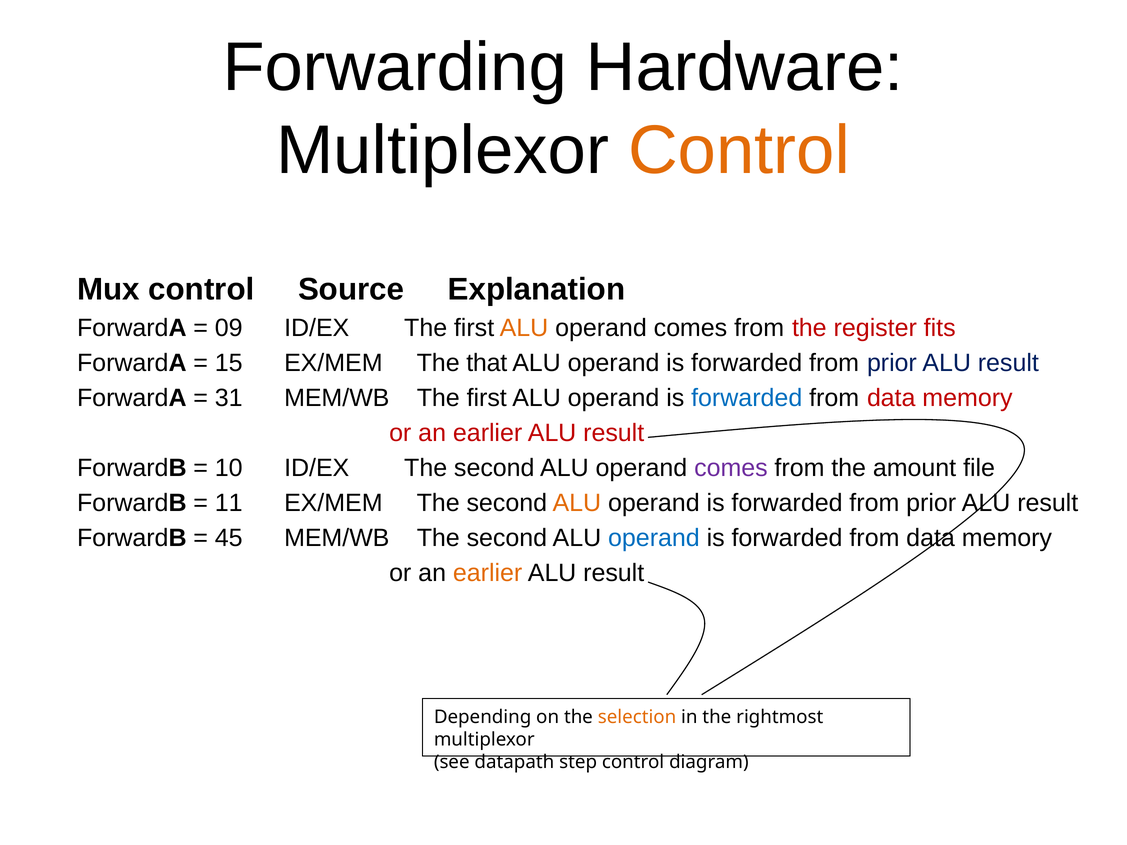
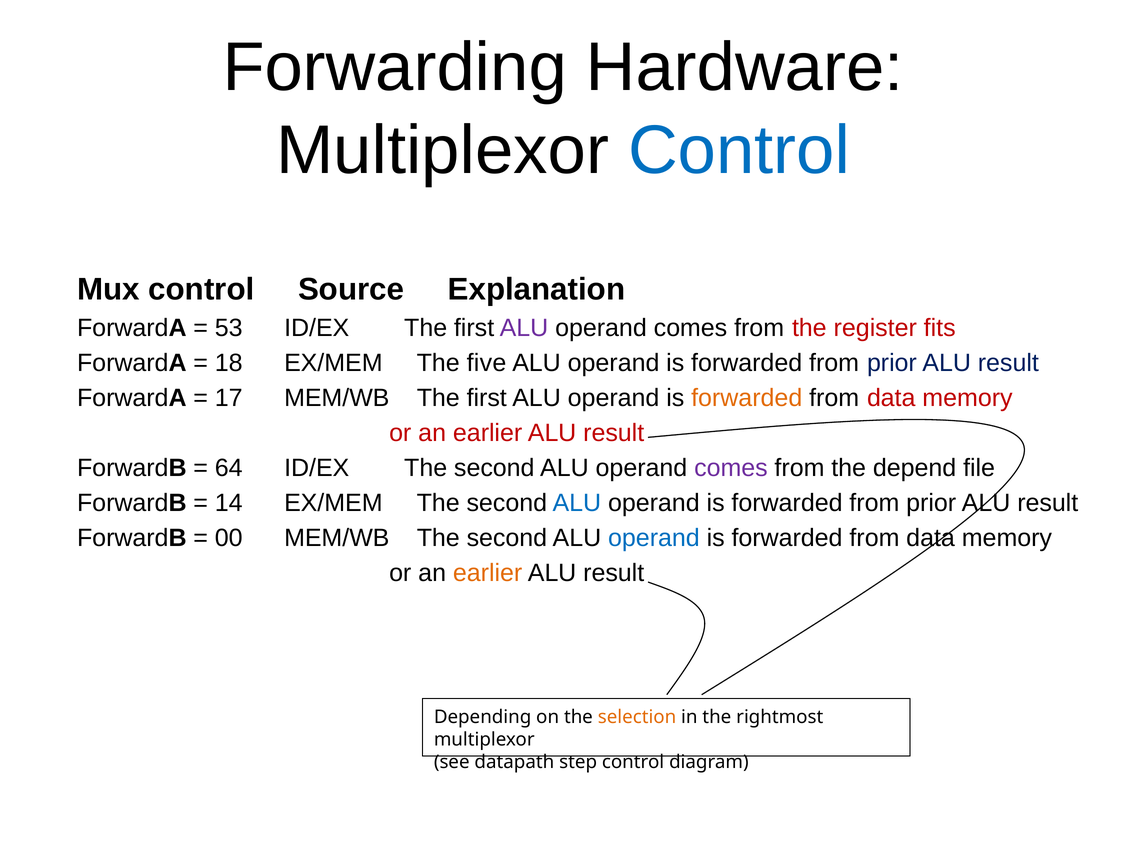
Control colour: orange -> blue (739, 150)
09: 09 -> 53 (229, 328)
ALU colour: orange -> purple (524, 328)
15: 15 -> 18 (229, 363)
that: that -> five (487, 363)
31: 31 -> 17 (229, 398)
forwarded colour: blue -> orange (747, 398)
10: 10 -> 64 (229, 468)
amount: amount -> depend (915, 468)
11: 11 -> 14 (229, 503)
ALU colour: orange -> blue (577, 503)
45: 45 -> 00 (229, 538)
